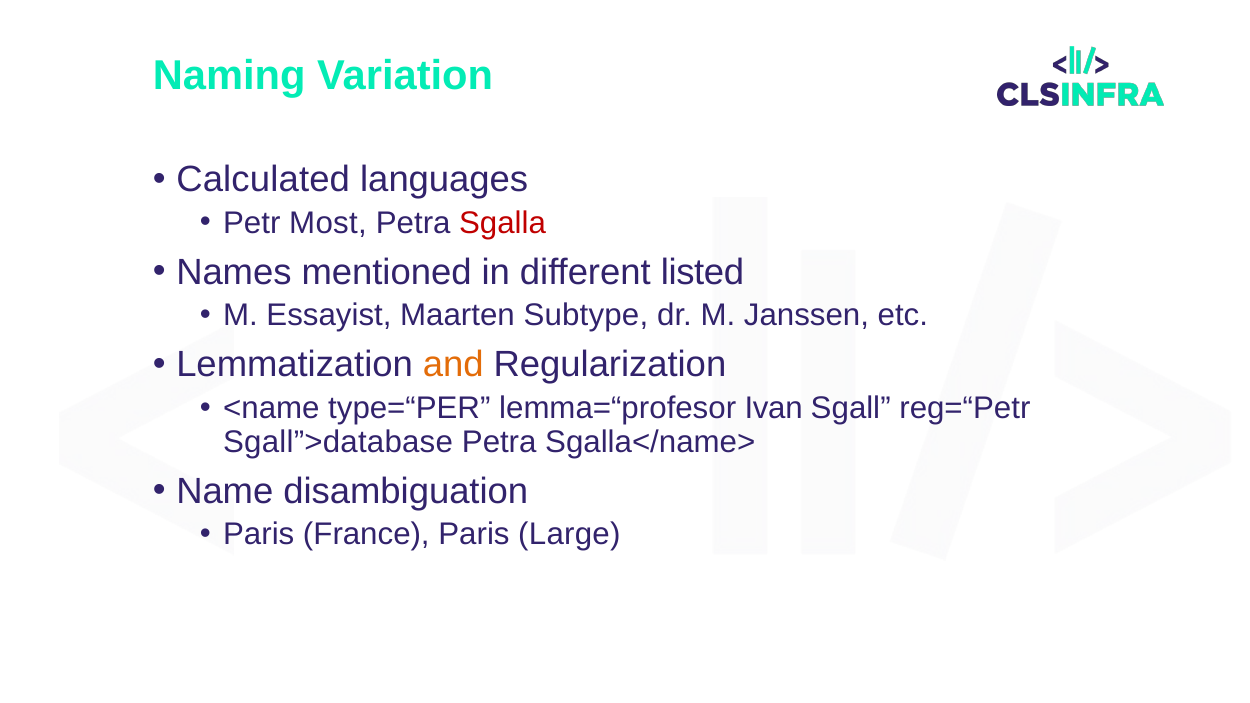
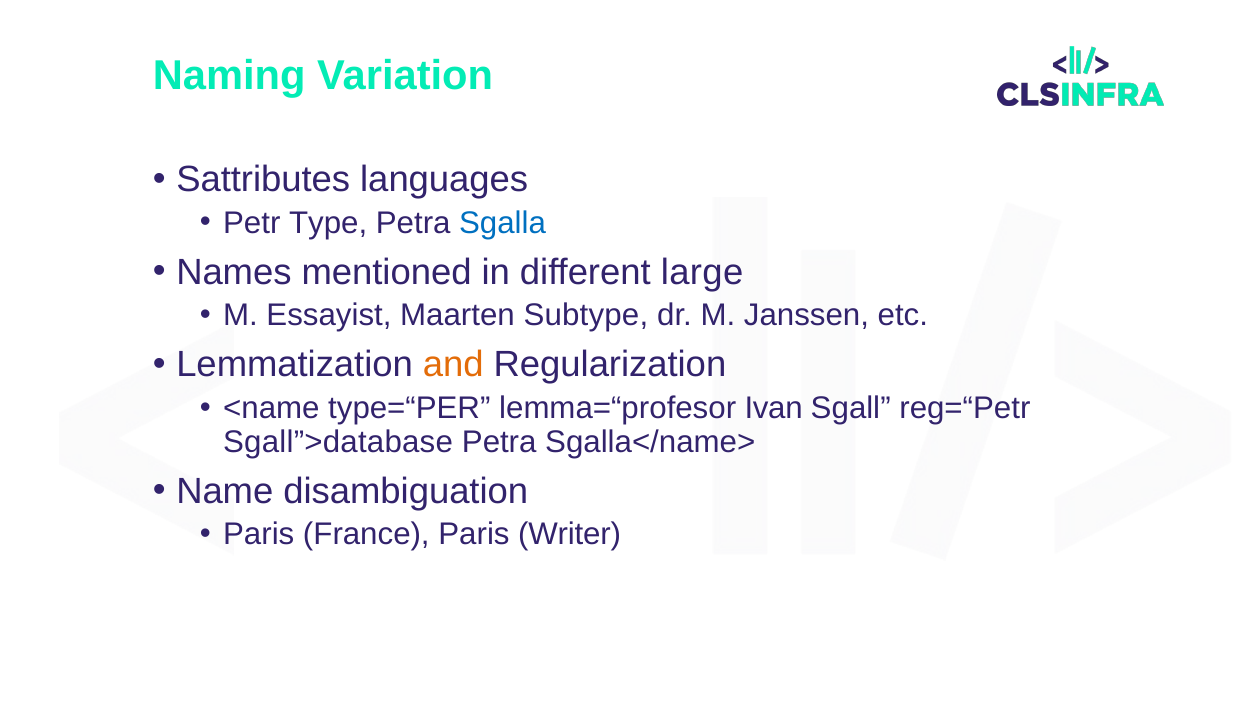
Calculated: Calculated -> Sattributes (263, 180)
Most: Most -> Type (328, 223)
Sgalla colour: red -> blue (503, 223)
listed: listed -> large (702, 272)
Large: Large -> Writer (570, 534)
